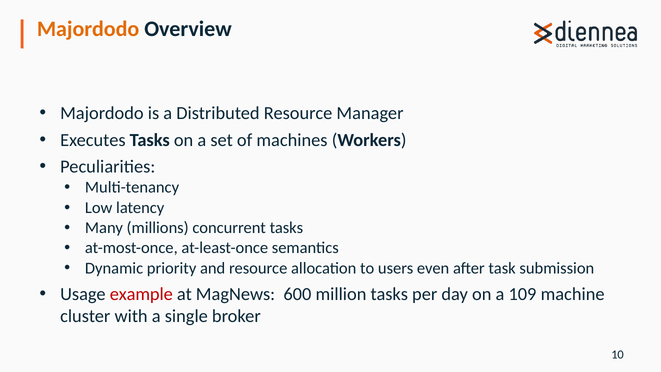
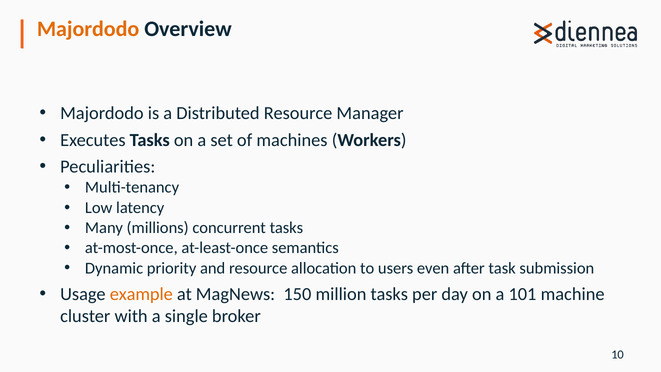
example colour: red -> orange (141, 294)
600: 600 -> 150 (297, 294)
109: 109 -> 101 (522, 294)
